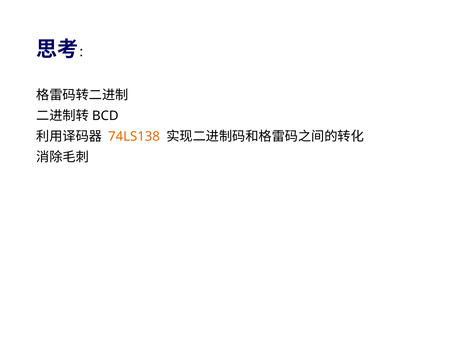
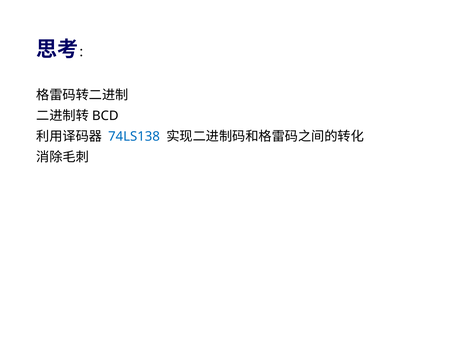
74LS138 colour: orange -> blue (134, 136)
